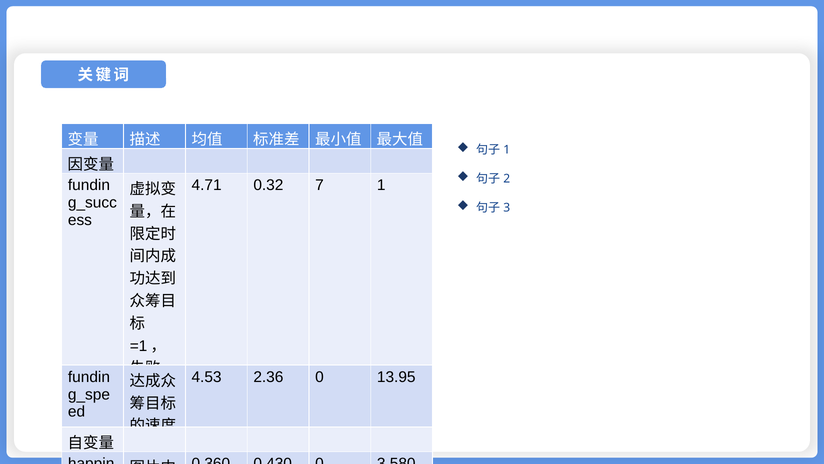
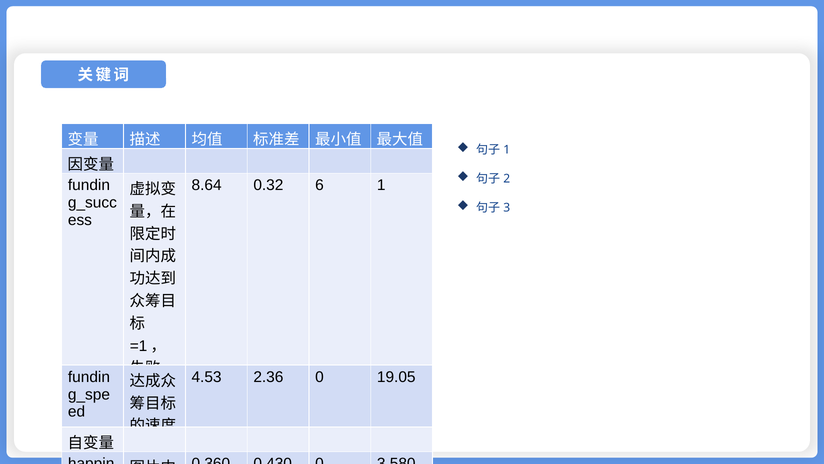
4.71: 4.71 -> 8.64 (207, 185)
7: 7 -> 6 (319, 185)
13.95: 13.95 -> 19.05 (396, 377)
